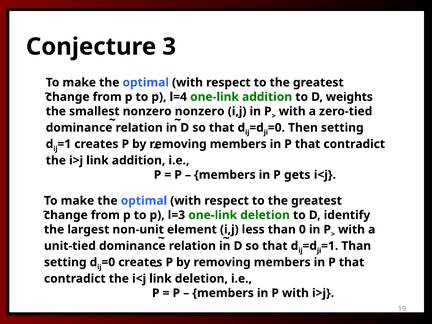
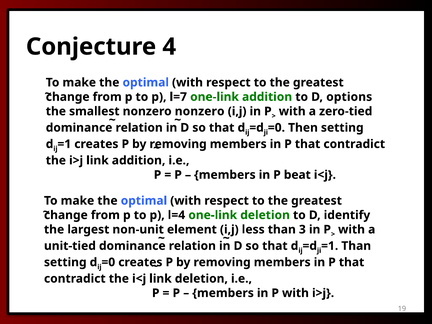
3: 3 -> 4 (169, 47)
l=4: l=4 -> l=7 (178, 97)
weights: weights -> options (349, 97)
gets: gets -> beat (297, 175)
l=3: l=3 -> l=4 (176, 215)
0: 0 -> 3 (302, 230)
